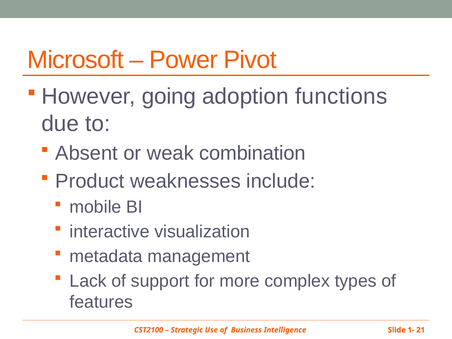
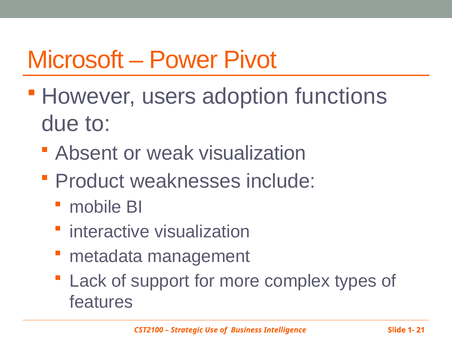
going: going -> users (169, 97)
weak combination: combination -> visualization (252, 153)
